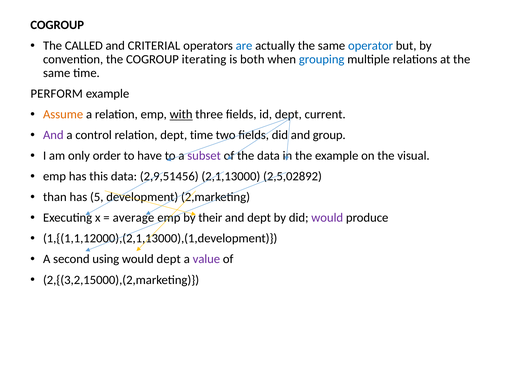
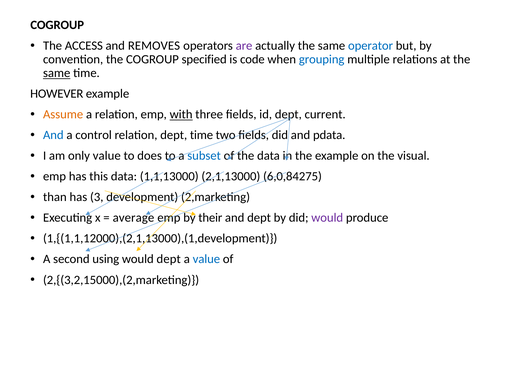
CALLED: CALLED -> ACCESS (84, 46)
CRITERIAL: CRITERIAL -> REMOVES (154, 46)
are colour: blue -> purple (244, 46)
iterating: iterating -> specified (204, 60)
both: both -> code (252, 60)
same underline: none -> present (57, 73)
PERFORM: PERFORM -> HOWEVER (57, 94)
And colour: purple -> blue (53, 135)
group: group -> pdata (329, 135)
only order: order -> value (107, 156)
have: have -> does (150, 156)
subset colour: purple -> blue (204, 156)
2,9,51456: 2,9,51456 -> 1,1,13000 (169, 177)
2,5,02892: 2,5,02892 -> 6,0,84275 (293, 177)
5: 5 -> 3 (97, 197)
value colour: purple -> blue (206, 260)
